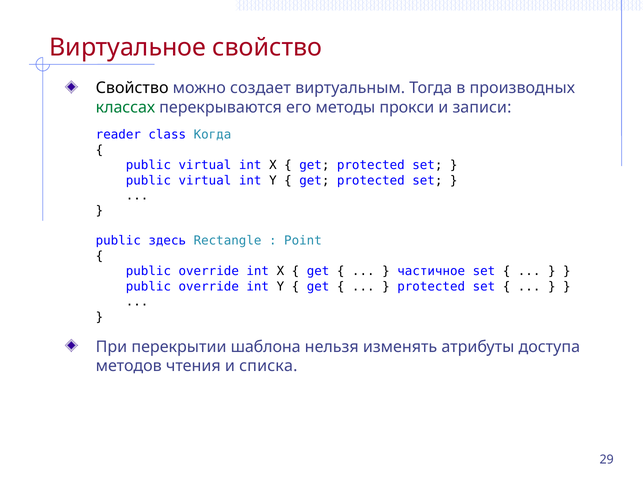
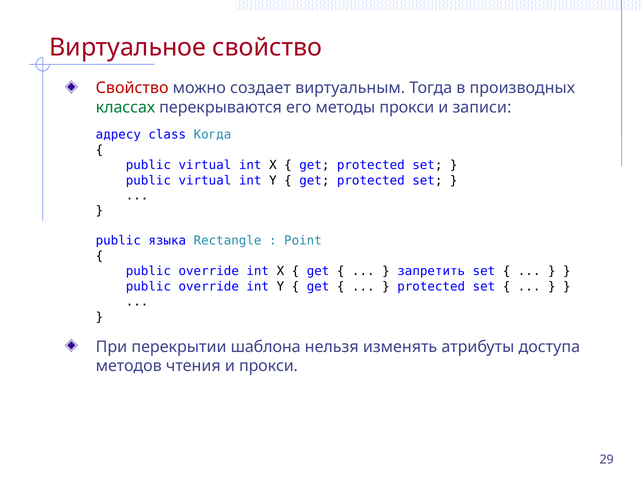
Свойство colour: black -> red (132, 88)
reader: reader -> адресу (118, 135)
здесь: здесь -> языка (167, 241)
частичное: частичное -> запретить (431, 271)
и списка: списка -> прокси (268, 366)
